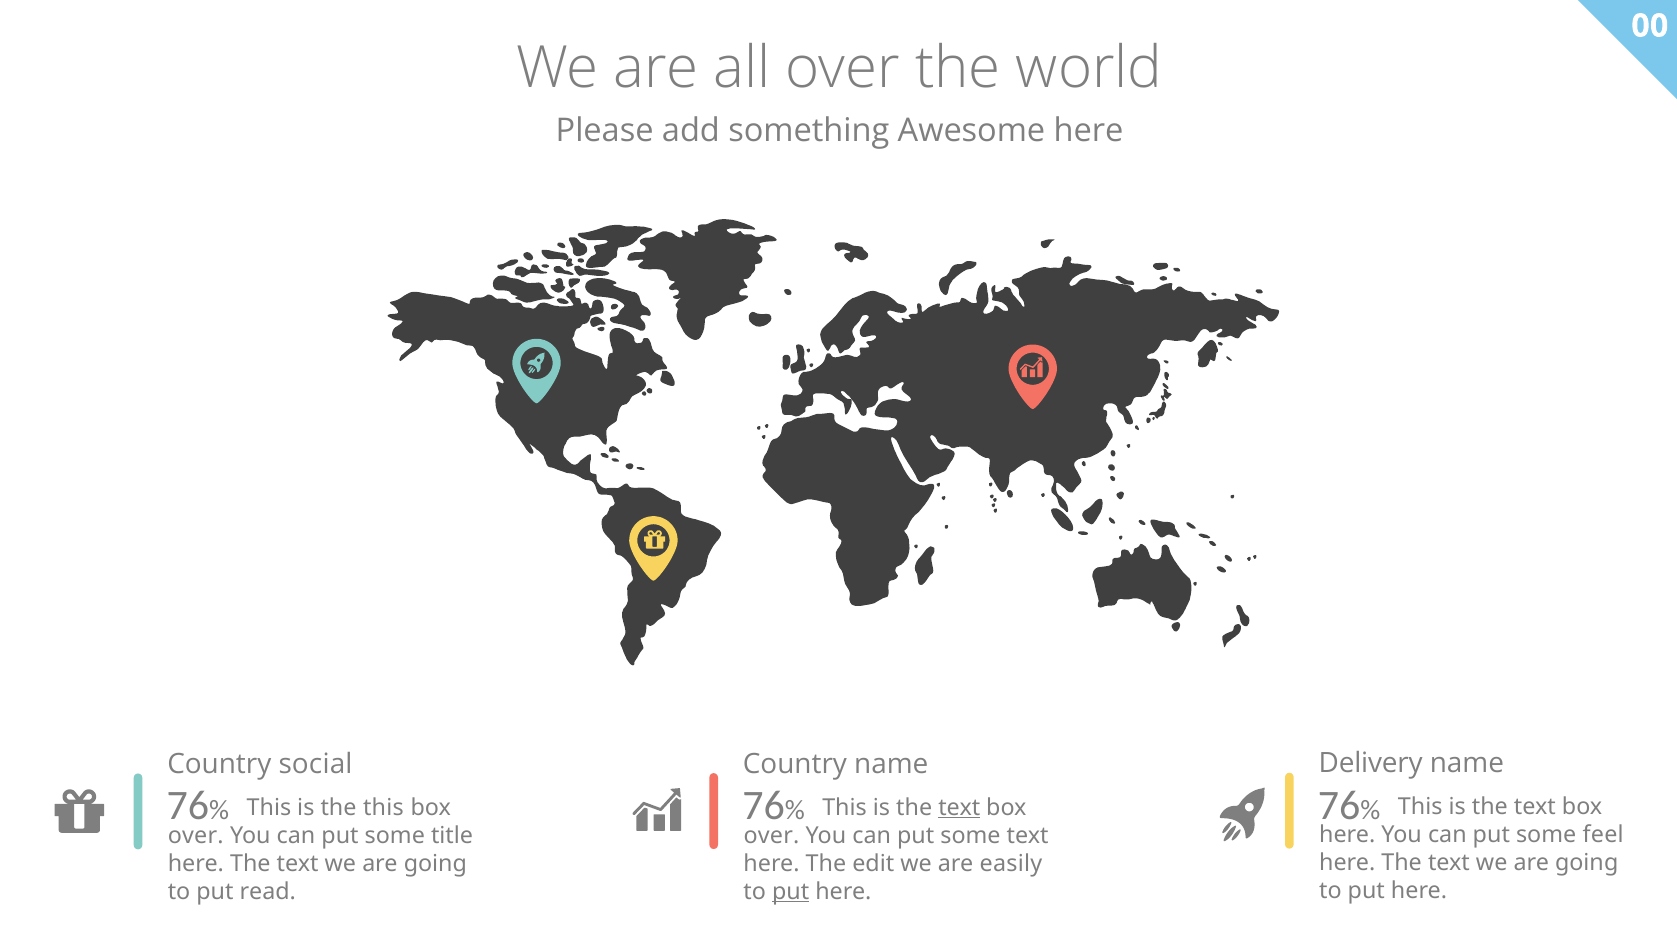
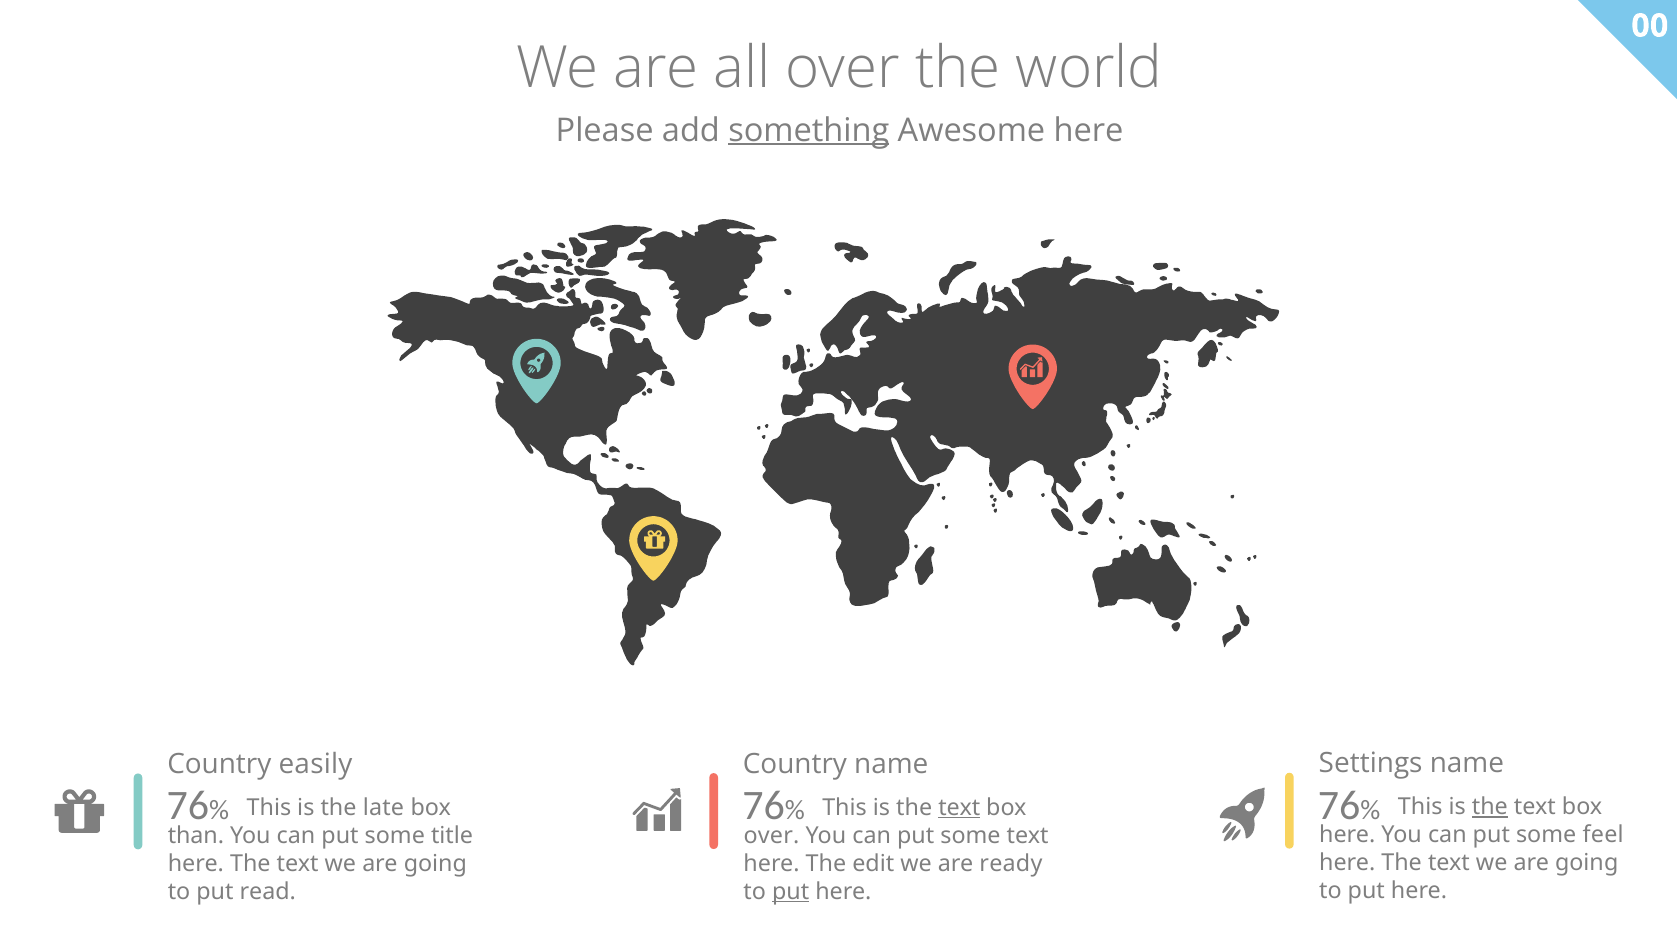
something underline: none -> present (809, 130)
Delivery: Delivery -> Settings (1371, 764)
social: social -> easily (315, 765)
the underline: none -> present (1490, 807)
the this: this -> late (383, 808)
over: over -> than (196, 836)
easily: easily -> ready (1011, 864)
